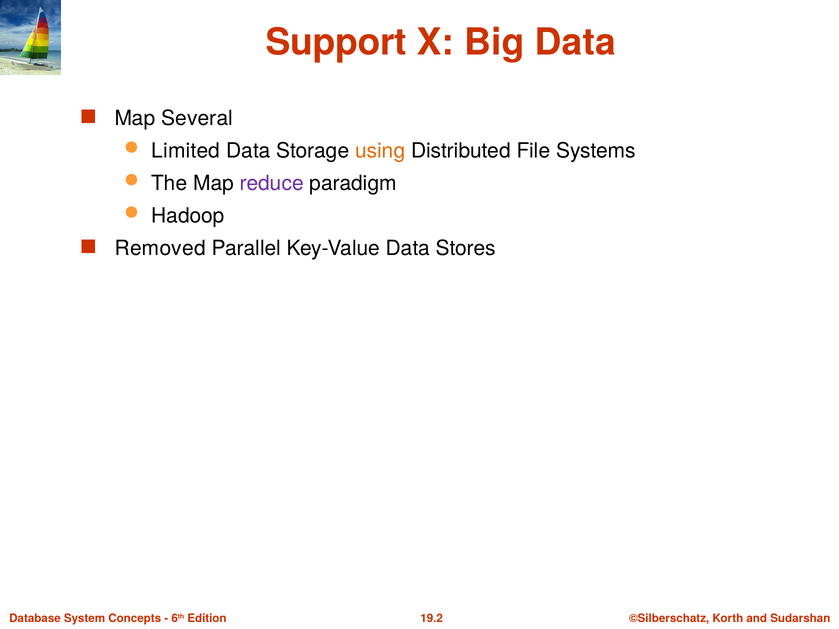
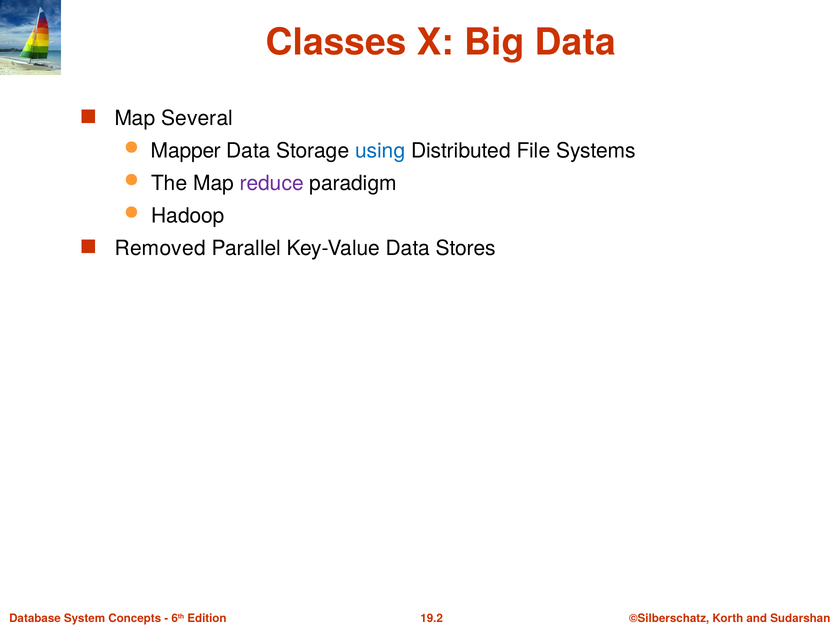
Support: Support -> Classes (336, 43)
Limited: Limited -> Mapper (186, 151)
using colour: orange -> blue (380, 151)
